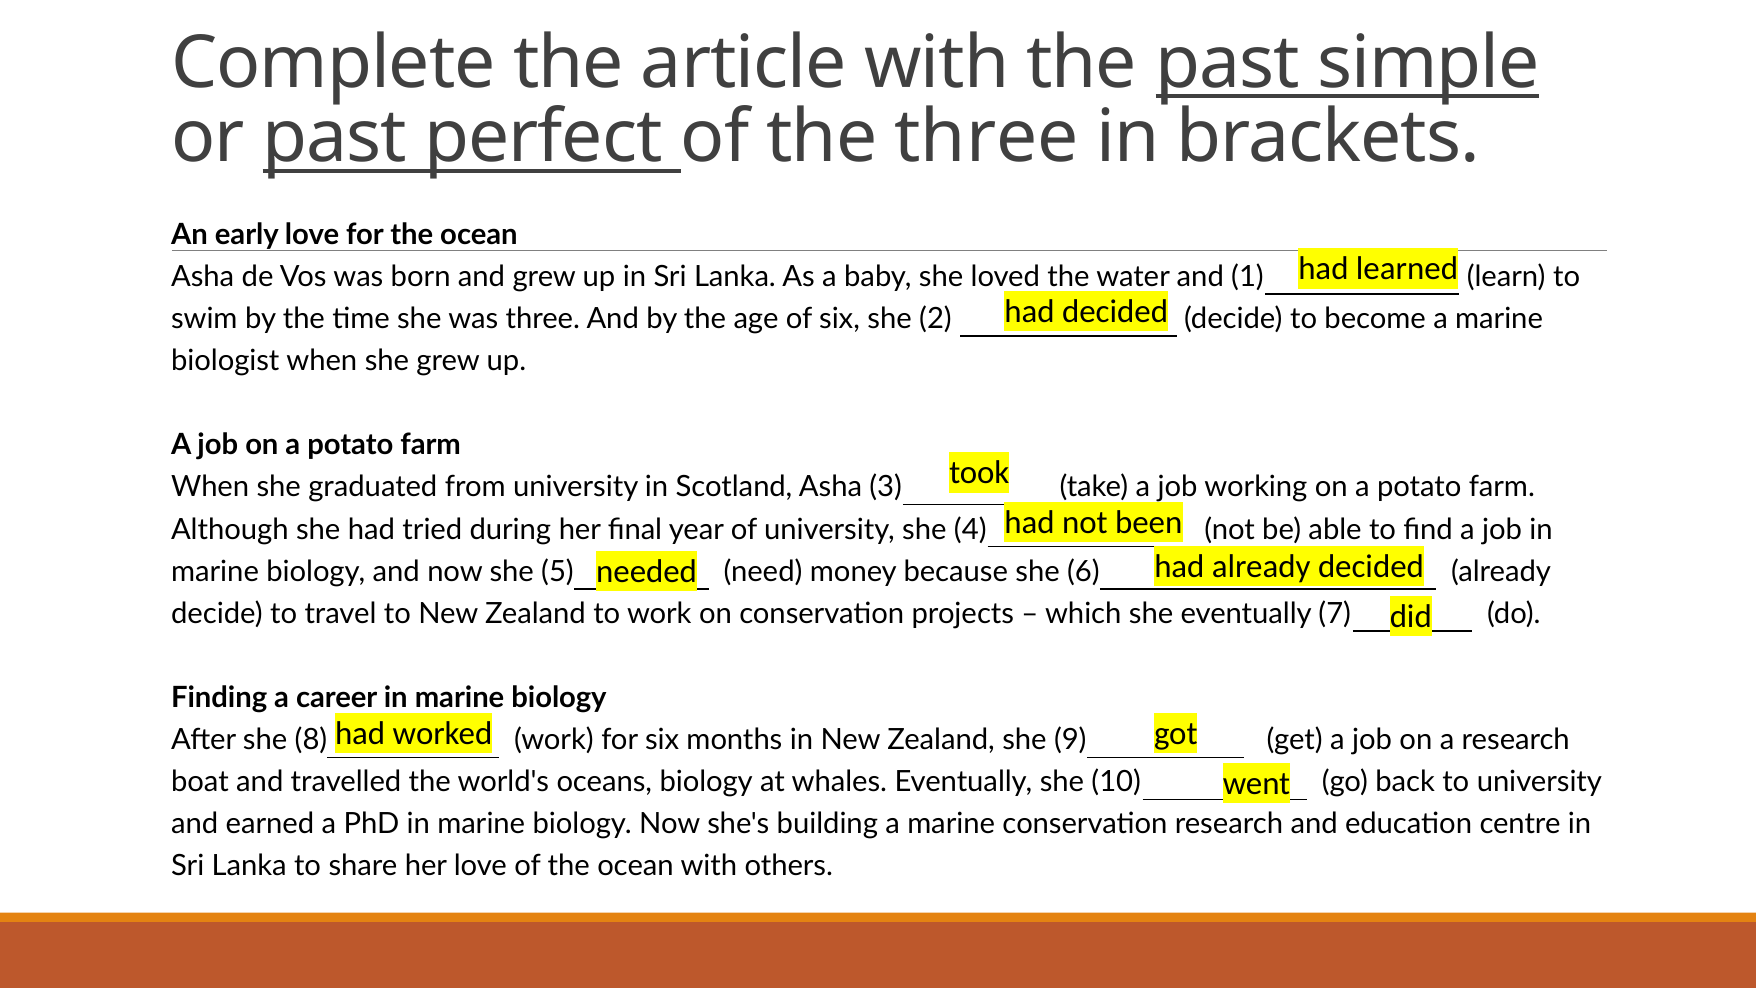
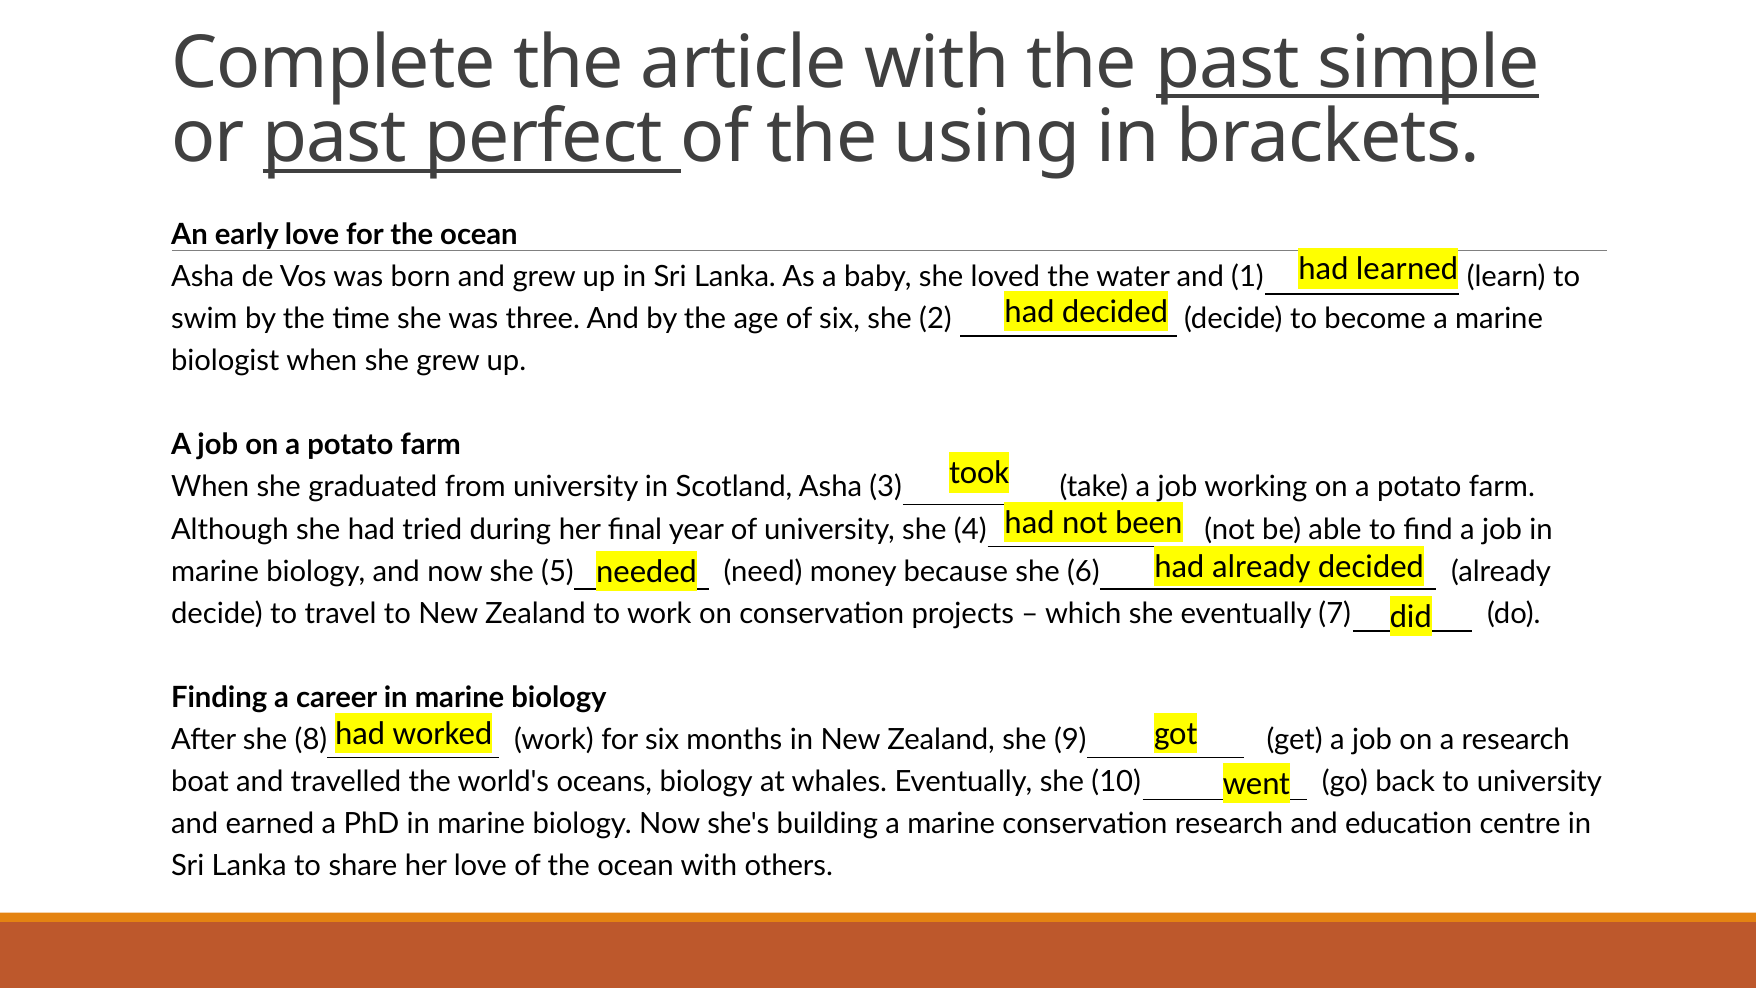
the three: three -> using (987, 137)
